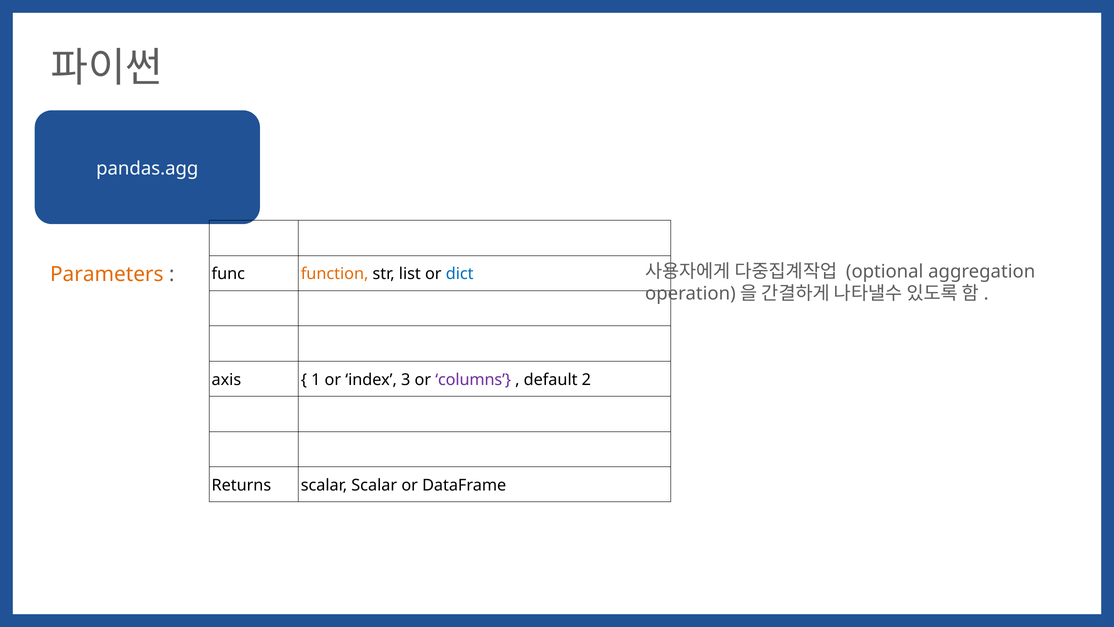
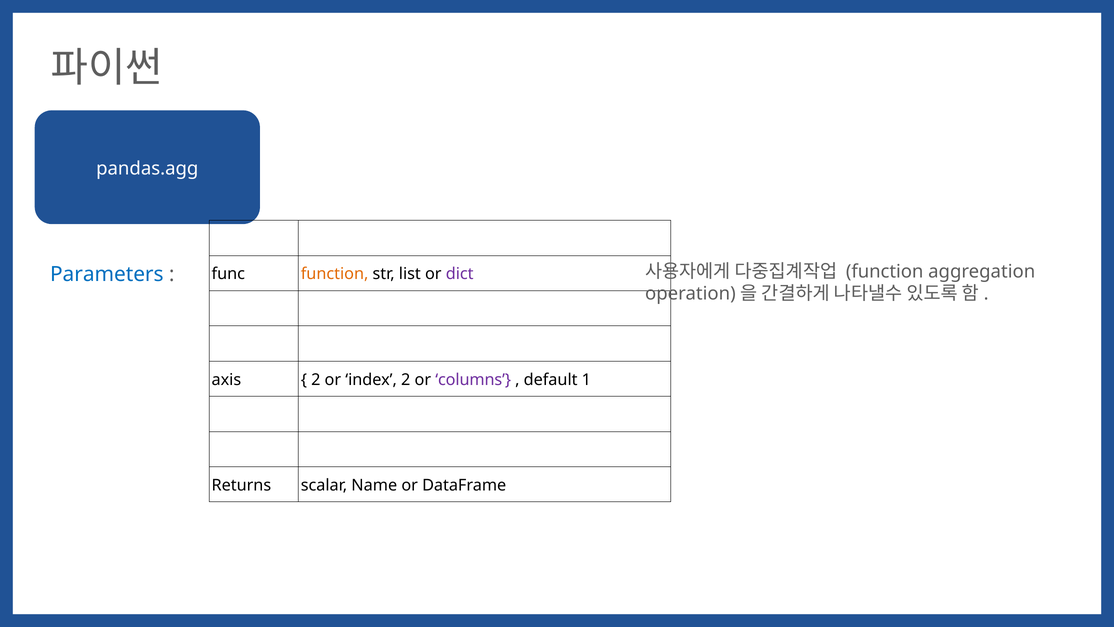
optional: optional -> function (885, 271)
Parameters colour: orange -> blue (107, 274)
dict colour: blue -> purple (460, 274)
1: 1 -> 2 (316, 379)
index 3: 3 -> 2 (406, 379)
2: 2 -> 1 (586, 379)
scalar Scalar: Scalar -> Name (374, 485)
